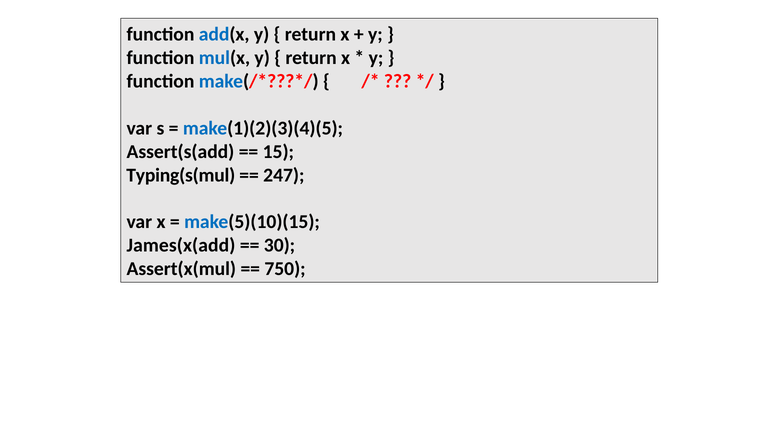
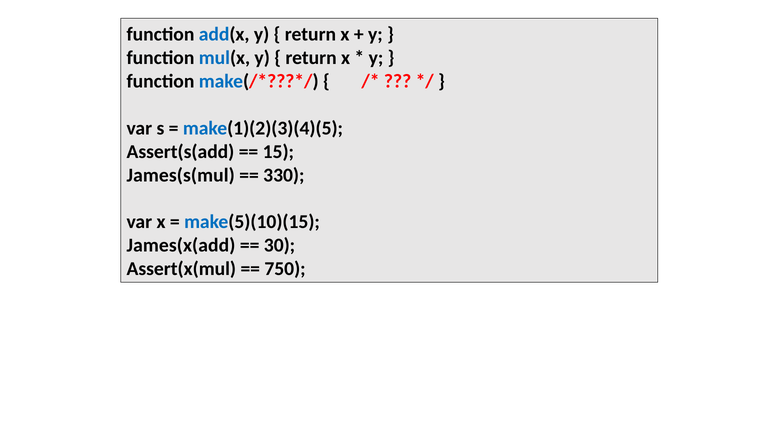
Typing(s(mul: Typing(s(mul -> James(s(mul (181, 175)
247: 247 -> 330 (284, 175)
